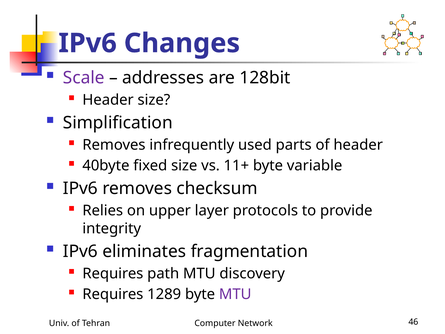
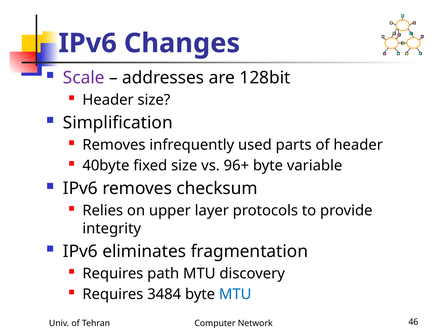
11+: 11+ -> 96+ (236, 165)
1289: 1289 -> 3484 (164, 294)
MTU colour: purple -> blue (235, 294)
